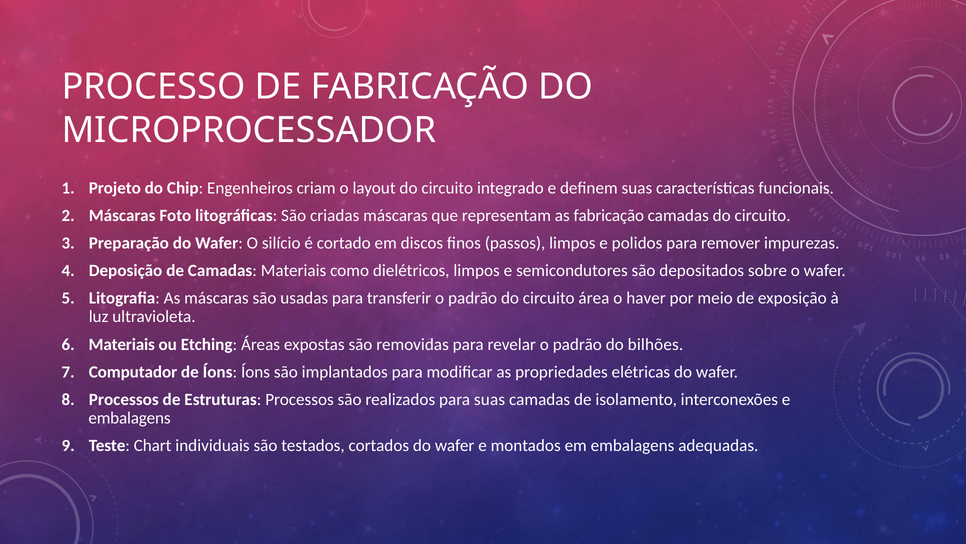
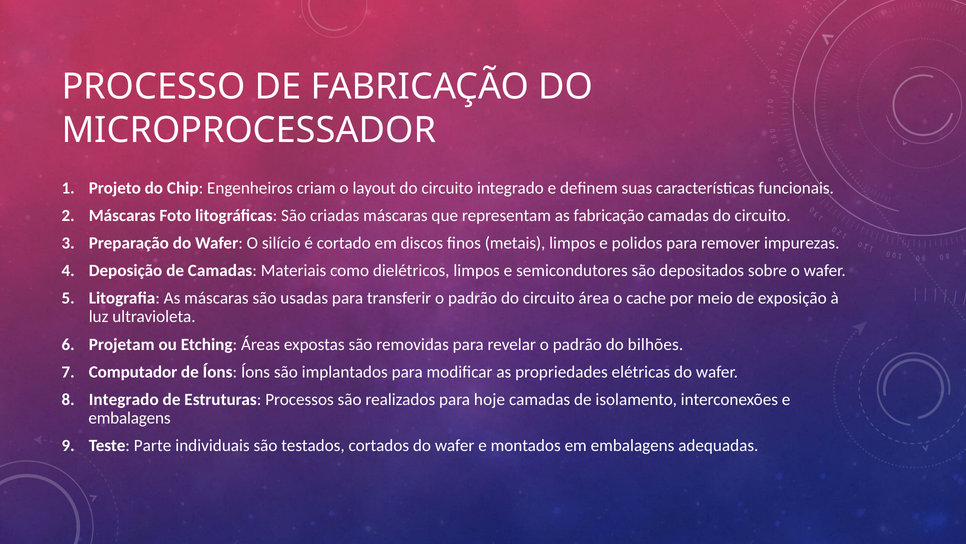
passos: passos -> metais (515, 243)
haver: haver -> cache (646, 298)
Materiais: Materiais -> Projetam (122, 344)
Processos: Processos -> Integrado (124, 399)
para suas: suas -> hoje (490, 399)
Chart: Chart -> Parte (153, 445)
